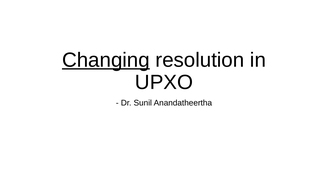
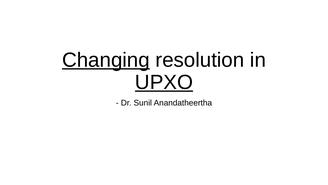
UPXO underline: none -> present (164, 82)
